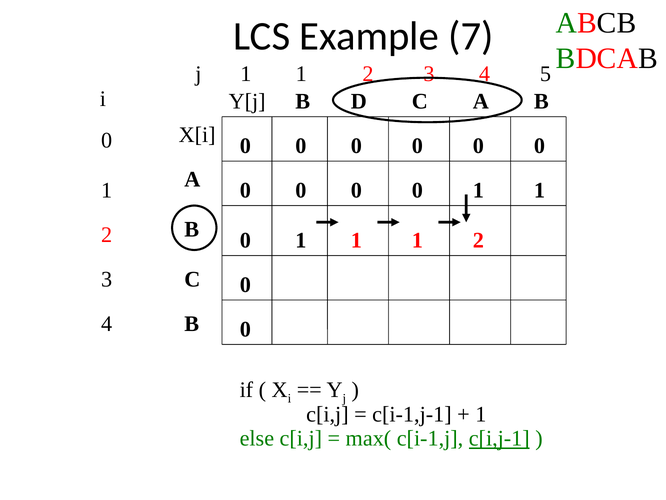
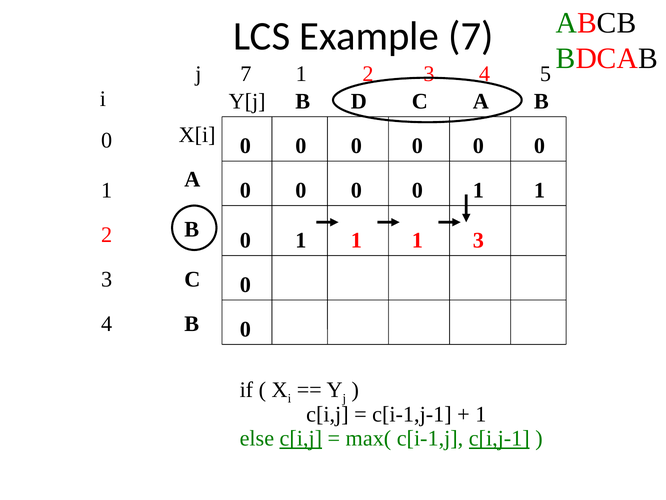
j 1: 1 -> 7 (246, 74)
2: 2 -> 3 (478, 240)
c[i,j underline: none -> present (301, 438)
